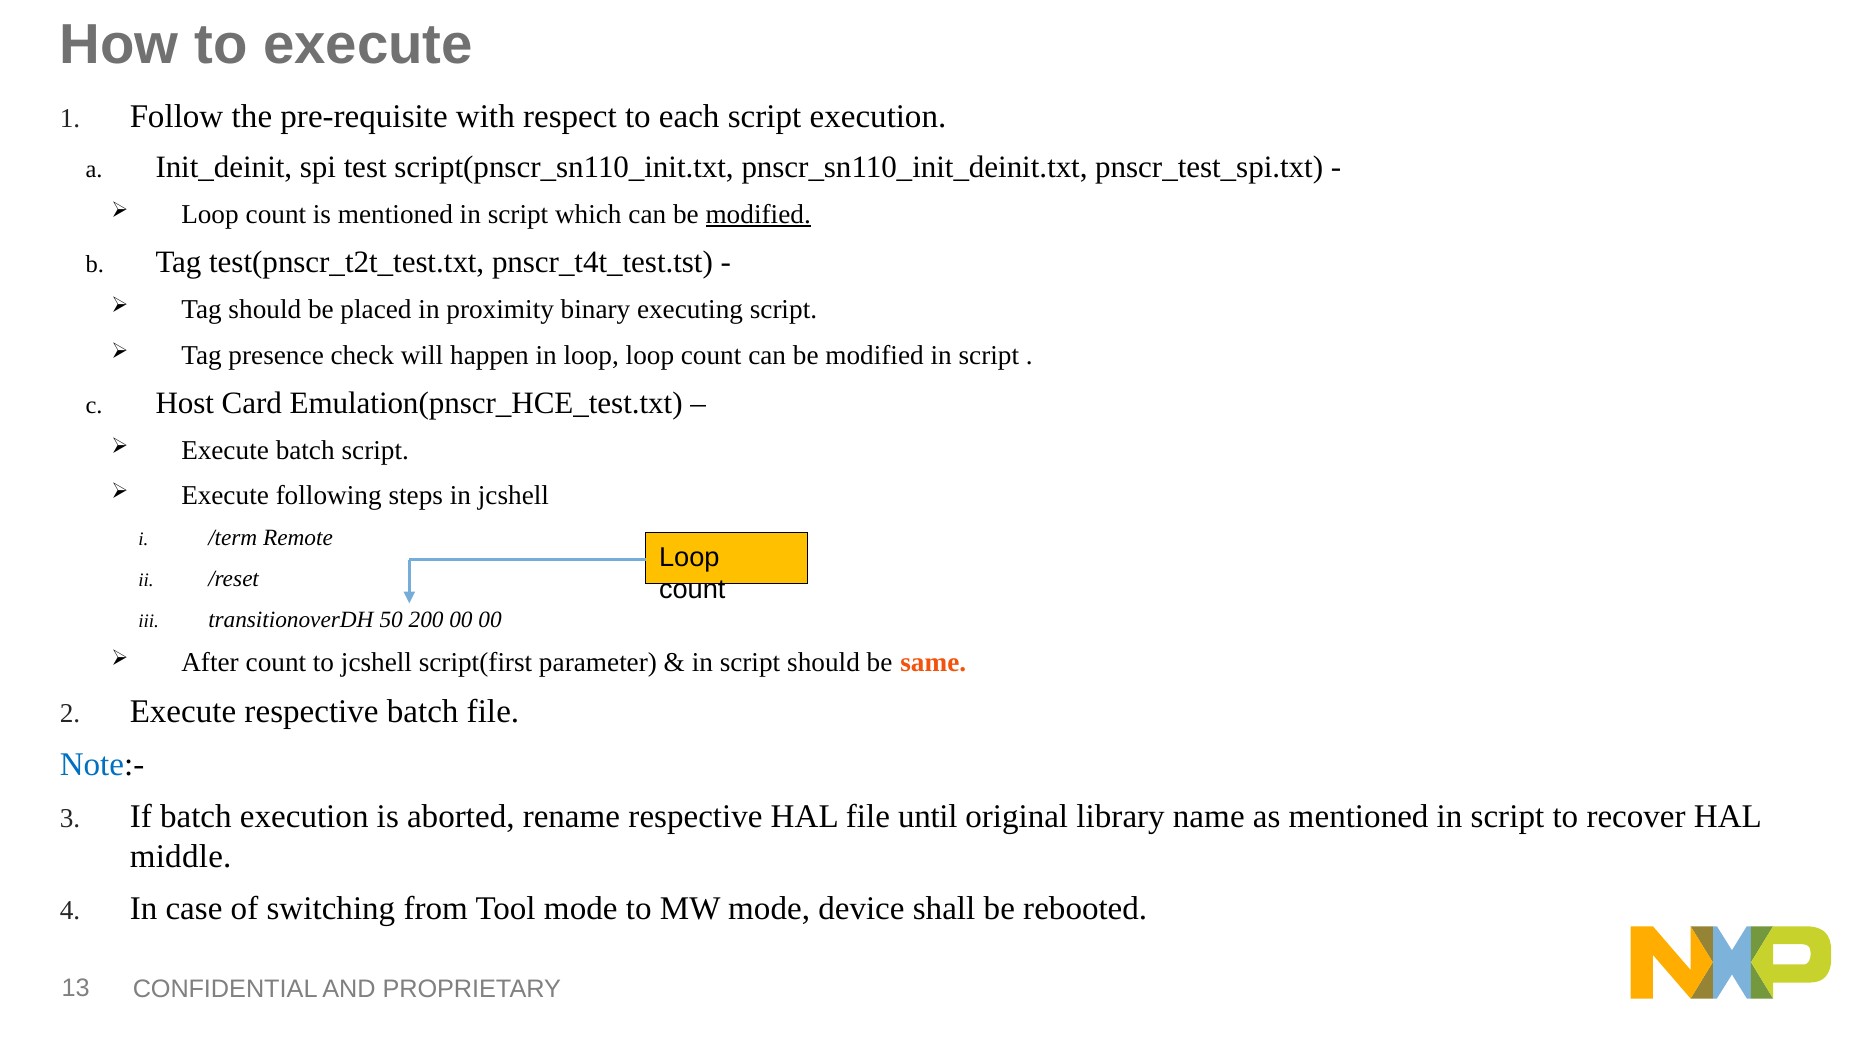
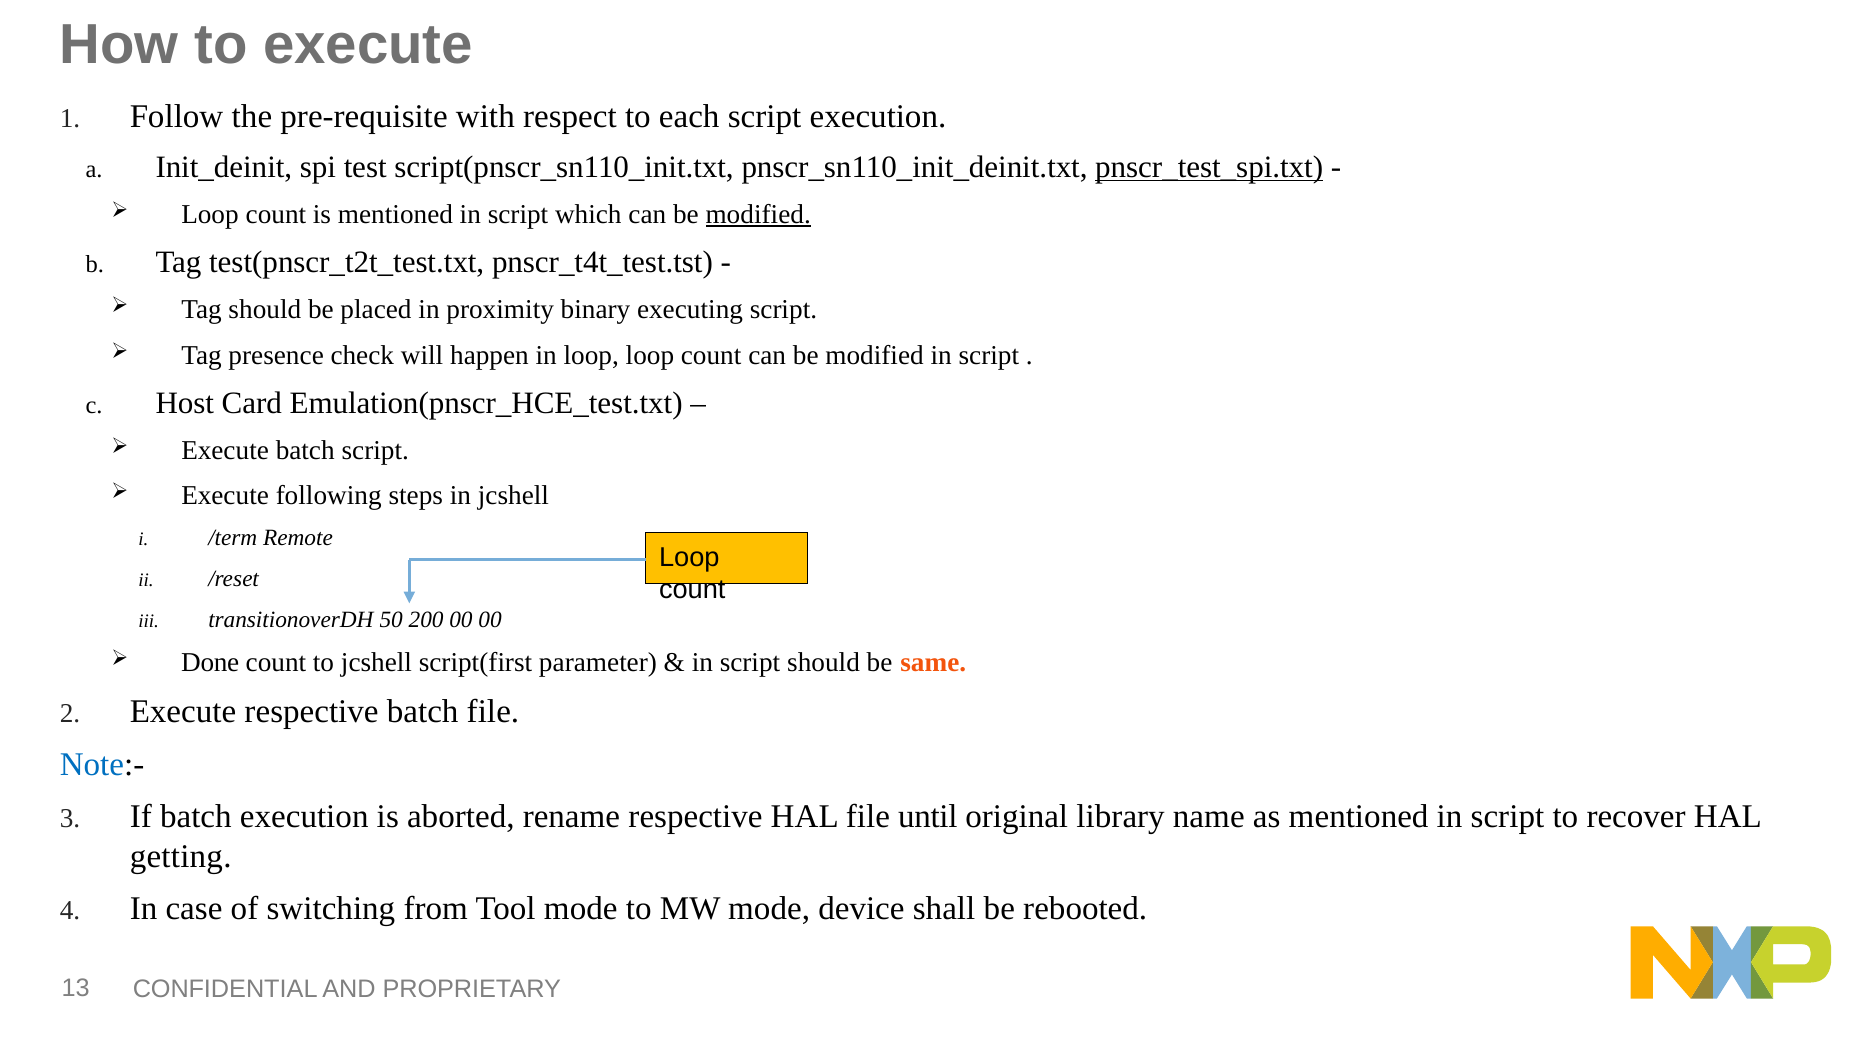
pnscr_test_spi.txt underline: none -> present (1209, 167)
After: After -> Done (210, 662)
middle: middle -> getting (181, 856)
